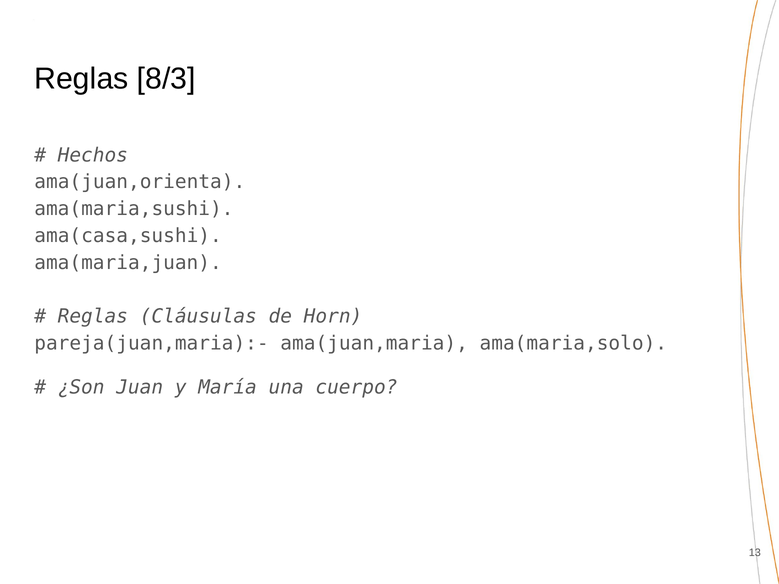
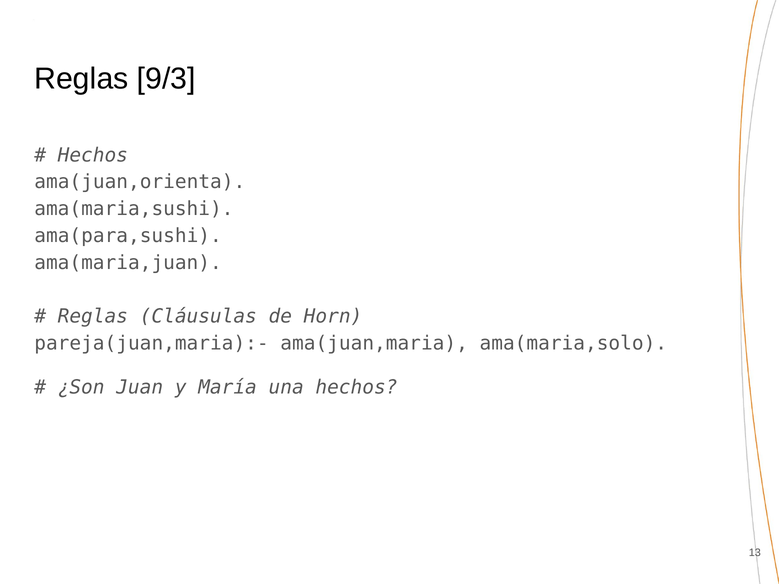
8/3: 8/3 -> 9/3 (166, 79)
ama(casa,sushi: ama(casa,sushi -> ama(para,sushi (128, 236)
una cuerpo: cuerpo -> hechos (356, 387)
